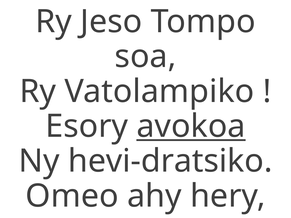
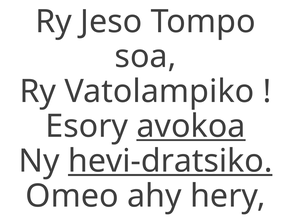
hevi-dratsiko underline: none -> present (170, 161)
